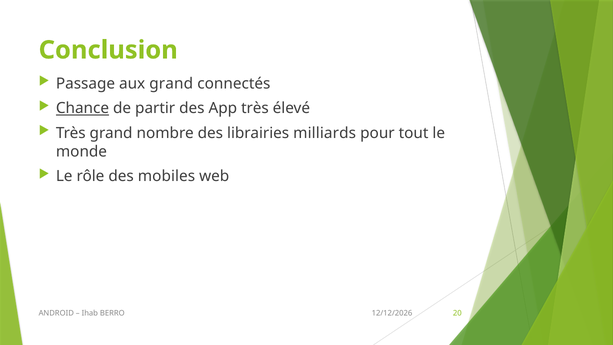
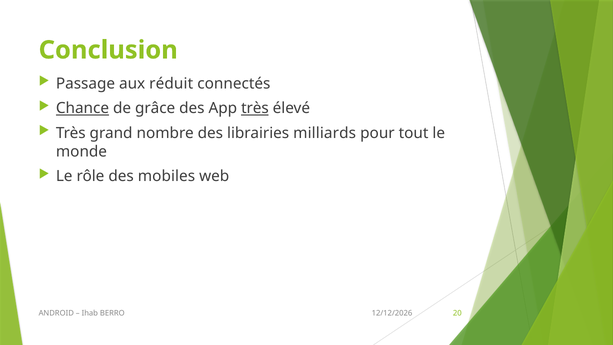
aux grand: grand -> réduit (171, 83)
partir: partir -> grâce (155, 108)
très underline: none -> present (255, 108)
